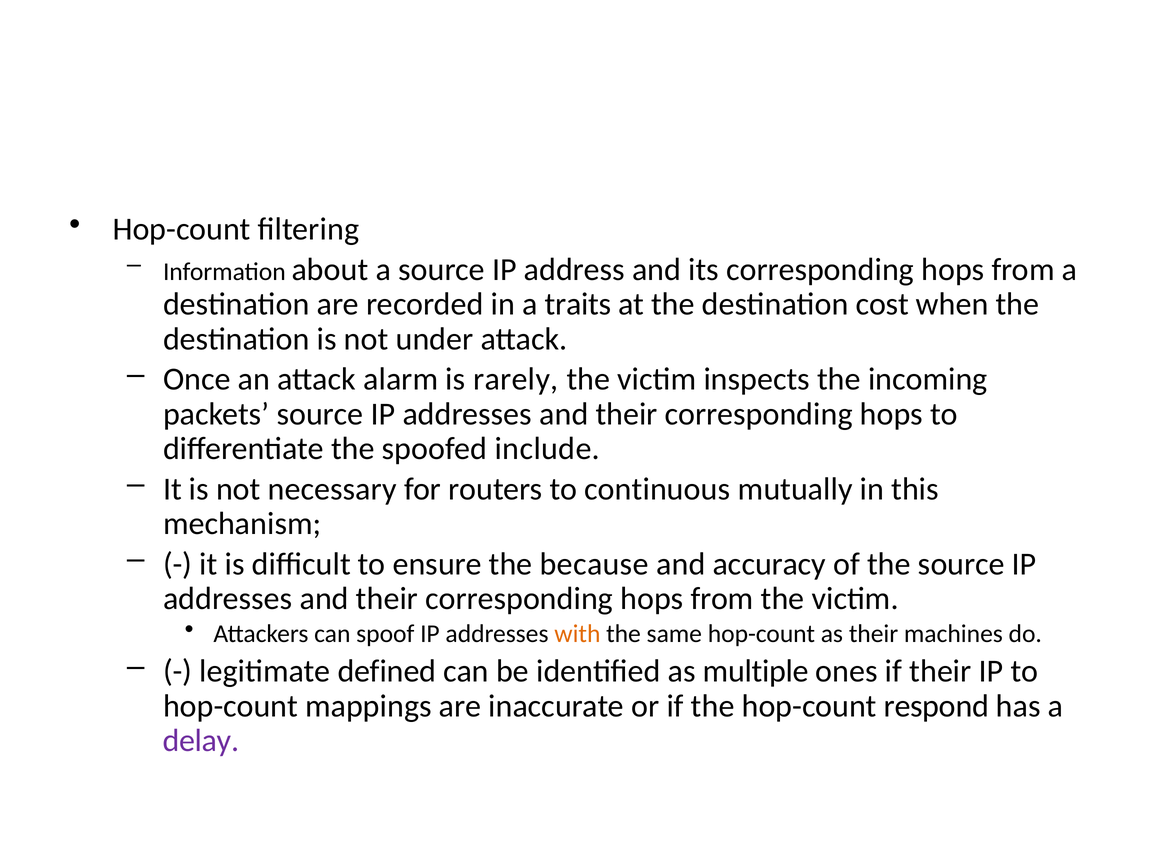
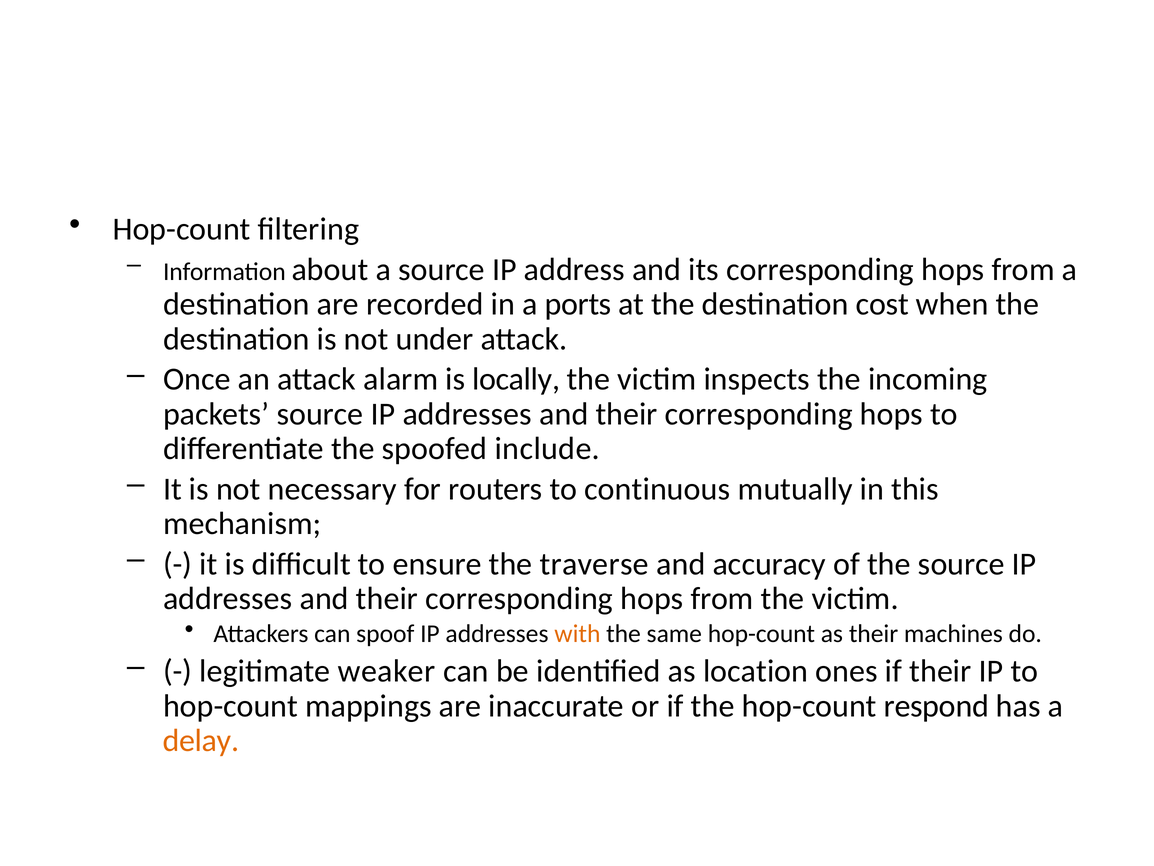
traits: traits -> ports (578, 304)
rarely: rarely -> locally (516, 379)
because: because -> traverse (594, 564)
defined: defined -> weaker (387, 671)
multiple: multiple -> location (756, 671)
delay colour: purple -> orange (201, 740)
